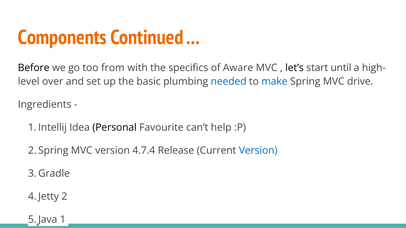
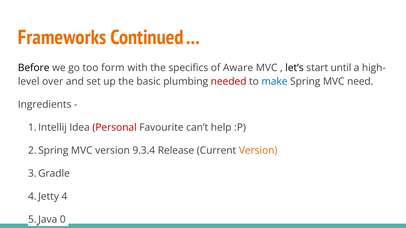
Components: Components -> Frameworks (62, 37)
from: from -> form (113, 68)
needed colour: blue -> red (229, 82)
drive: drive -> need (360, 82)
Personal colour: black -> red (115, 128)
4.7.4: 4.7.4 -> 9.3.4 (144, 151)
Version colour: blue -> orange (258, 151)
2: 2 -> 4 (64, 197)
1: 1 -> 0 (63, 220)
